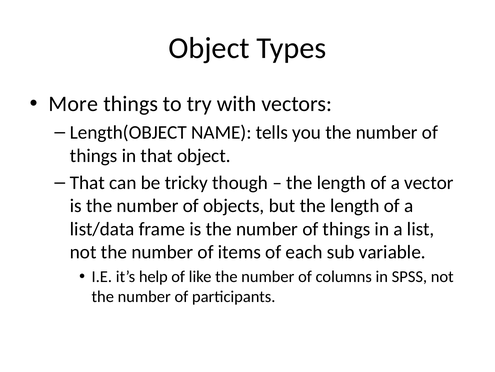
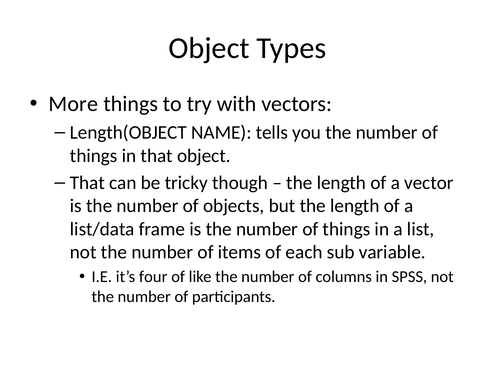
help: help -> four (153, 276)
